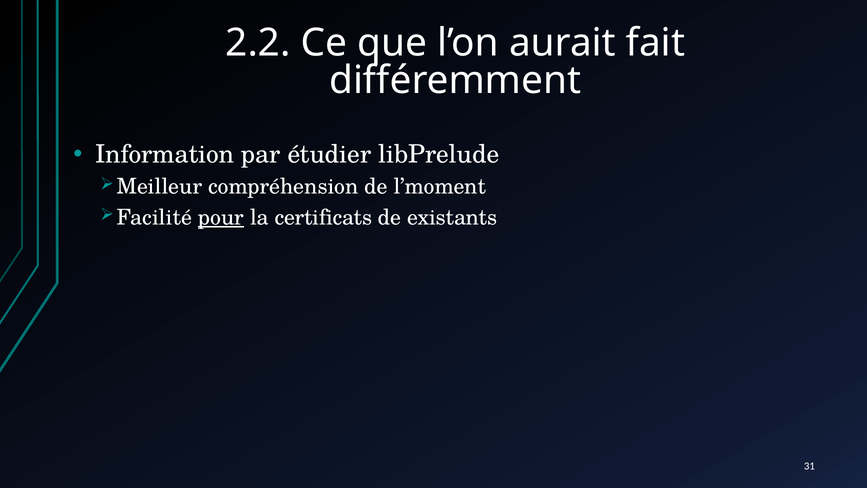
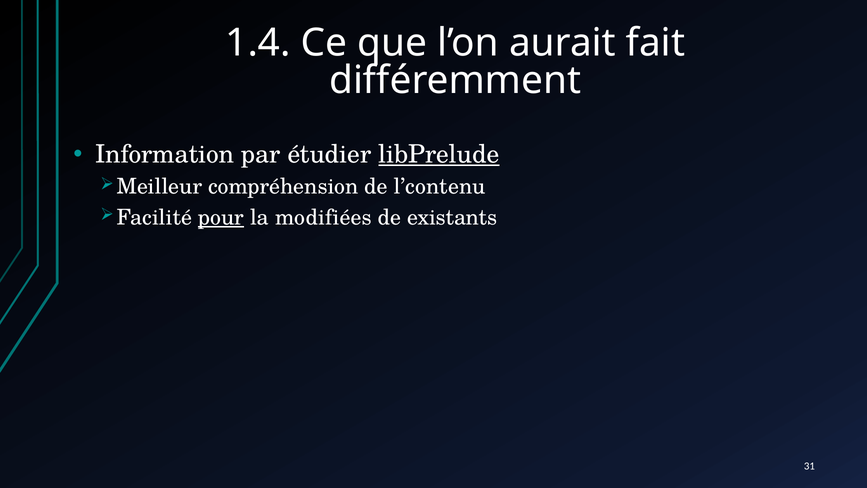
2.2: 2.2 -> 1.4 (258, 43)
libPrelude underline: none -> present (439, 154)
l’moment: l’moment -> l’contenu (440, 187)
certificats: certificats -> modifiées (323, 217)
